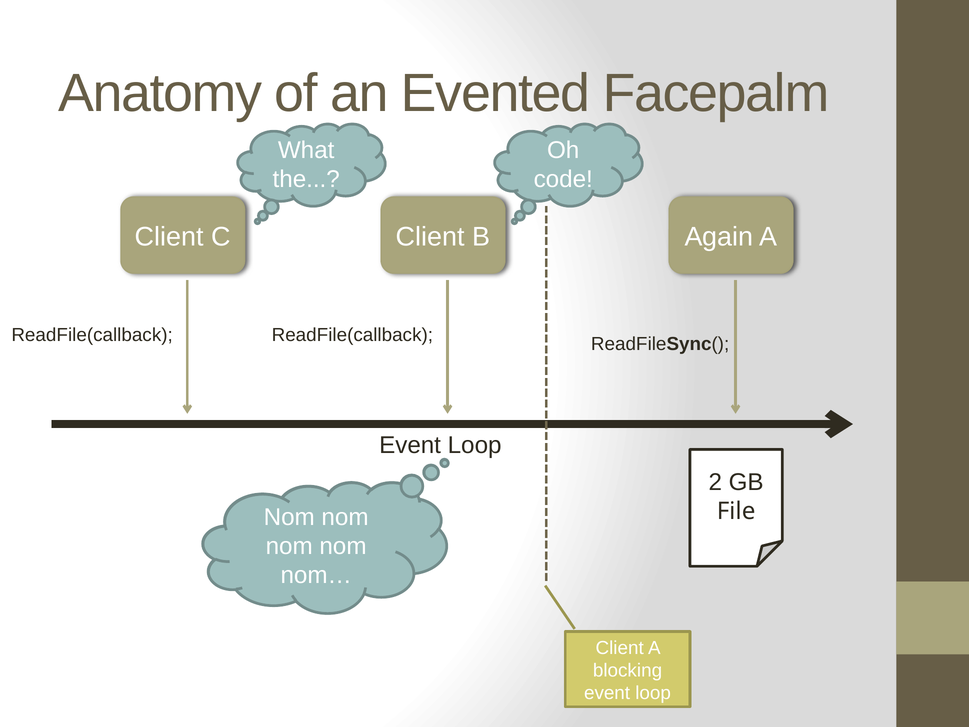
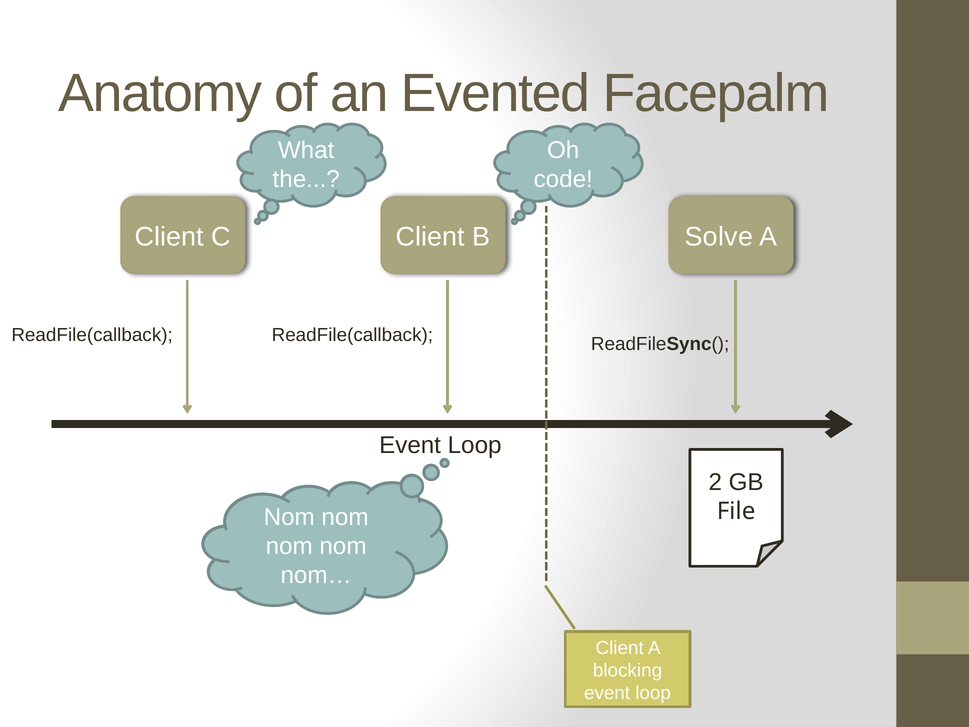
Again: Again -> Solve (719, 237)
